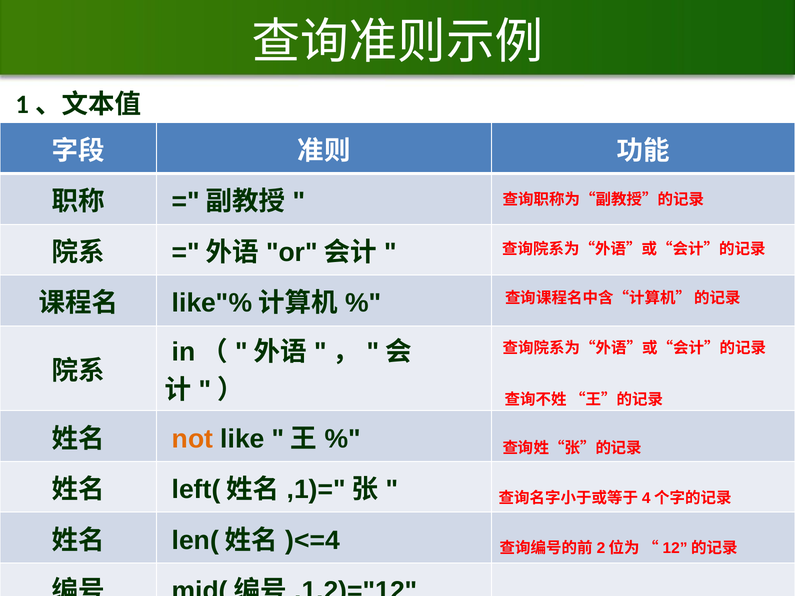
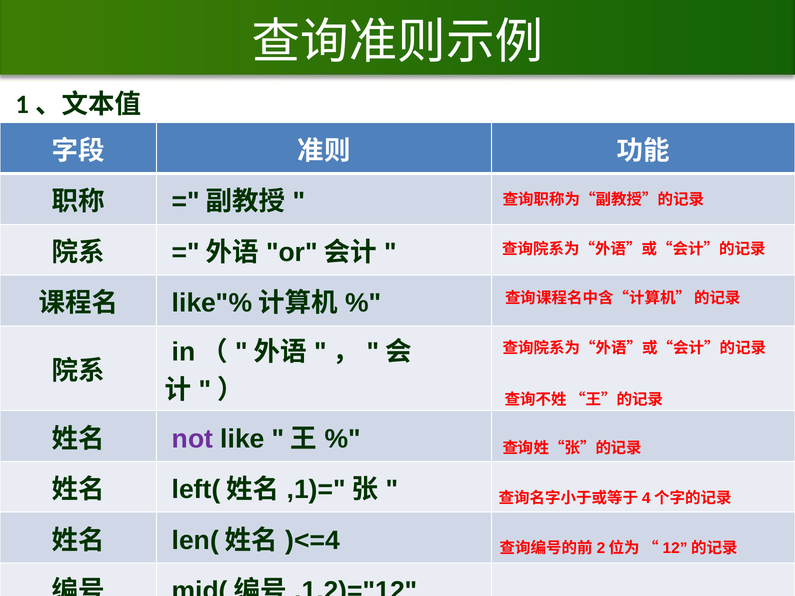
not colour: orange -> purple (192, 439)
